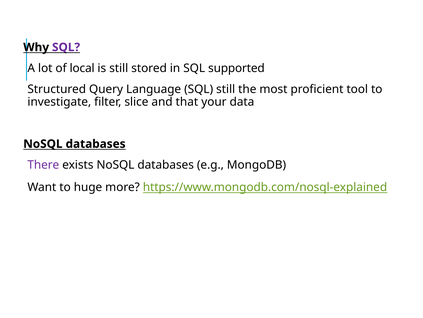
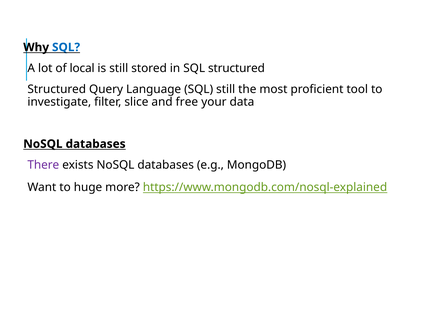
SQL colour: purple -> blue (66, 47)
SQL supported: supported -> structured (236, 68)
that: that -> free (187, 102)
